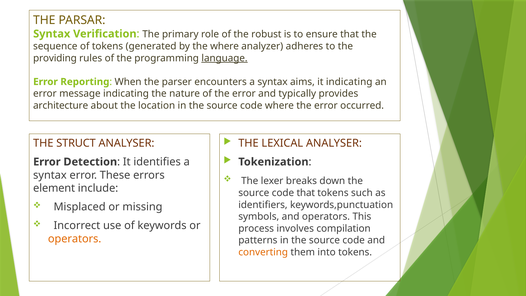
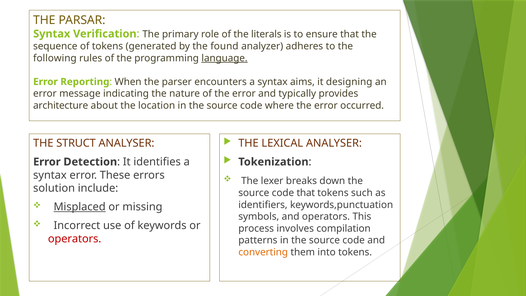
robust: robust -> literals (266, 34)
the where: where -> found (224, 46)
providing: providing -> following (55, 58)
it indicating: indicating -> designing (349, 82)
element: element -> solution (54, 188)
Misplaced underline: none -> present (80, 207)
operators colour: orange -> red (75, 239)
